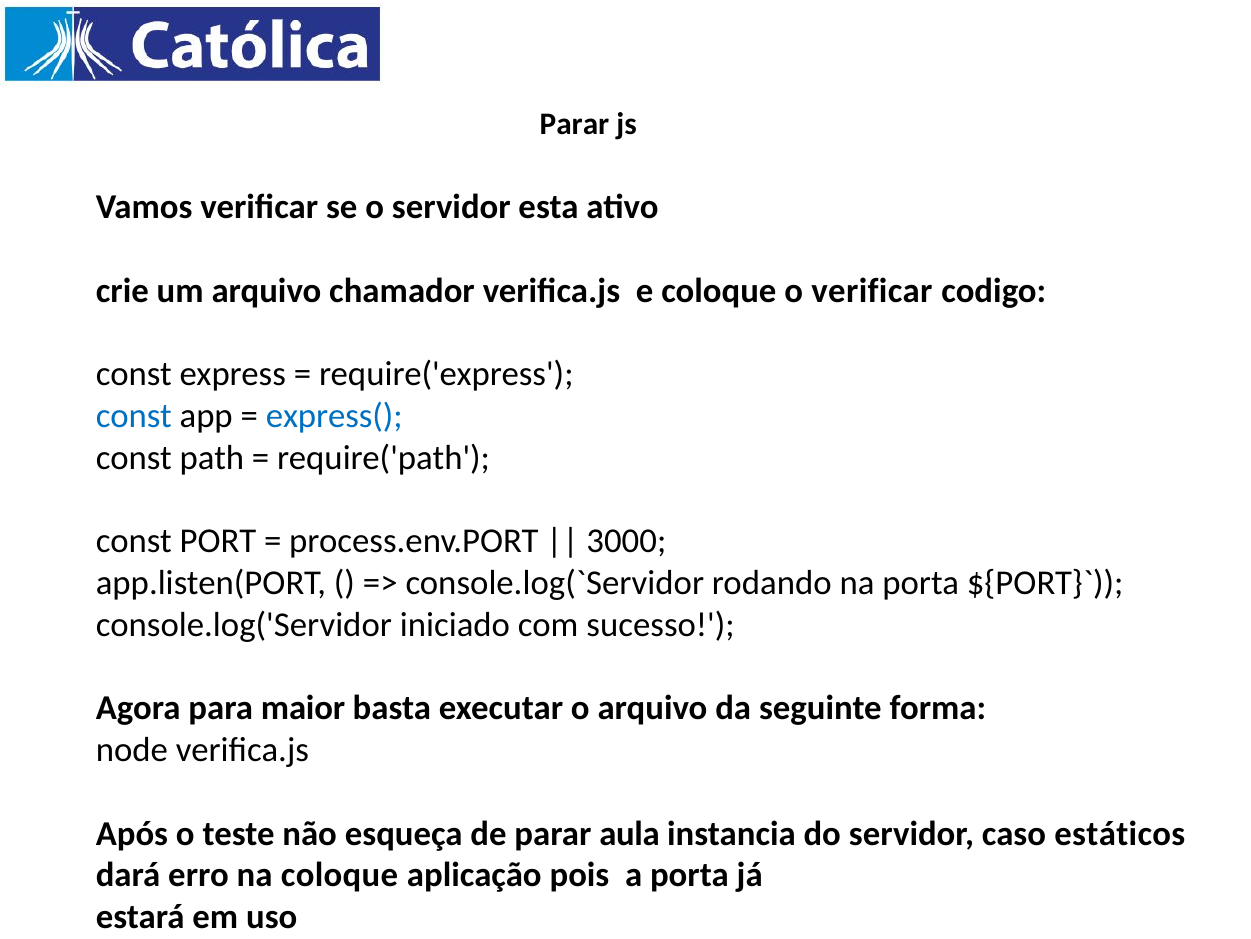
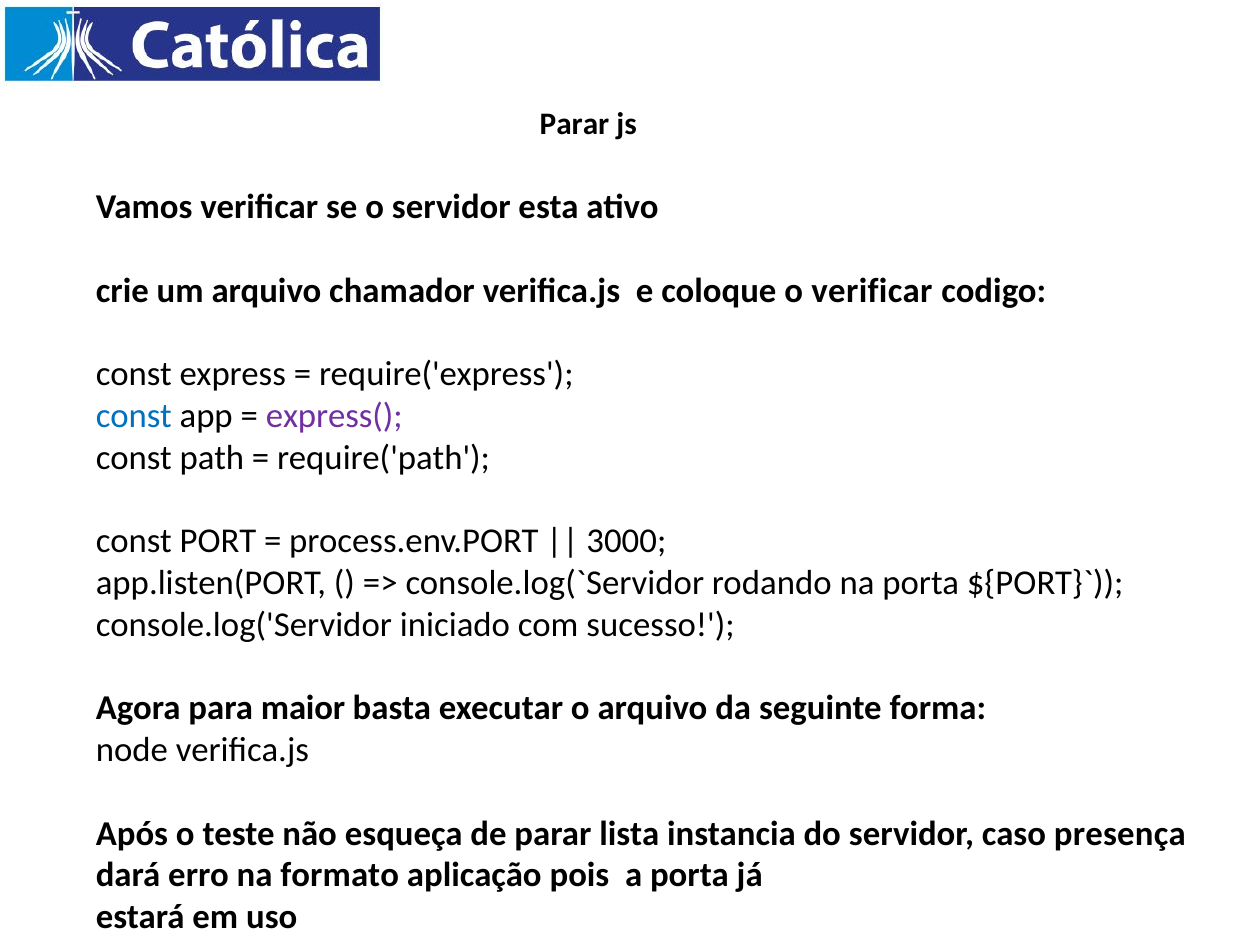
express( colour: blue -> purple (334, 416)
aula: aula -> lista (629, 833)
estáticos: estáticos -> presença (1120, 833)
na coloque: coloque -> formato (340, 875)
